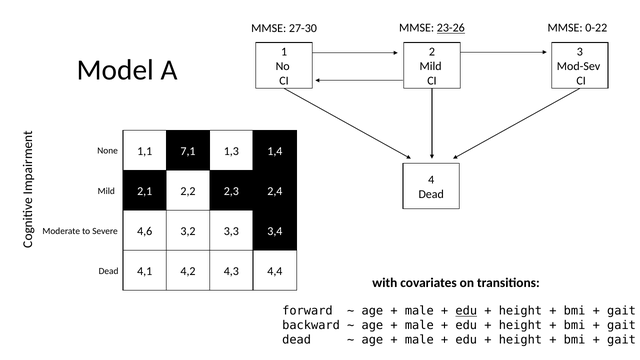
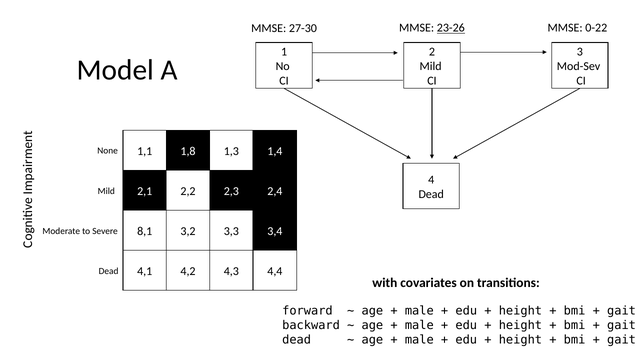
7,1: 7,1 -> 1,8 (188, 151)
4,6: 4,6 -> 8,1 (145, 231)
edu underline: present -> none (466, 311)
